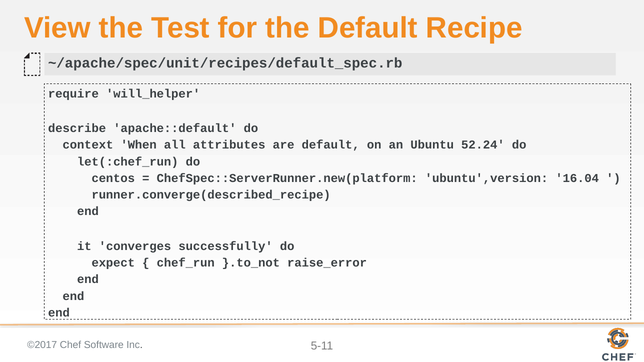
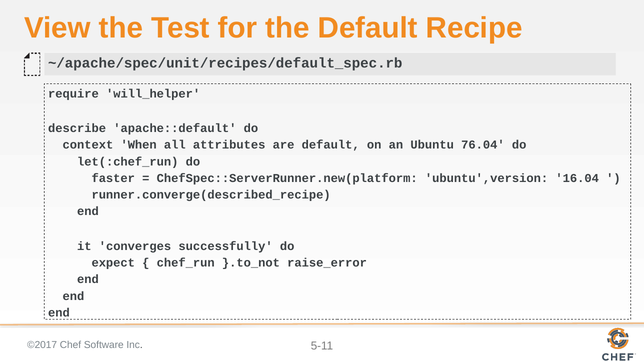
52.24: 52.24 -> 76.04 (483, 145)
centos: centos -> faster (113, 178)
